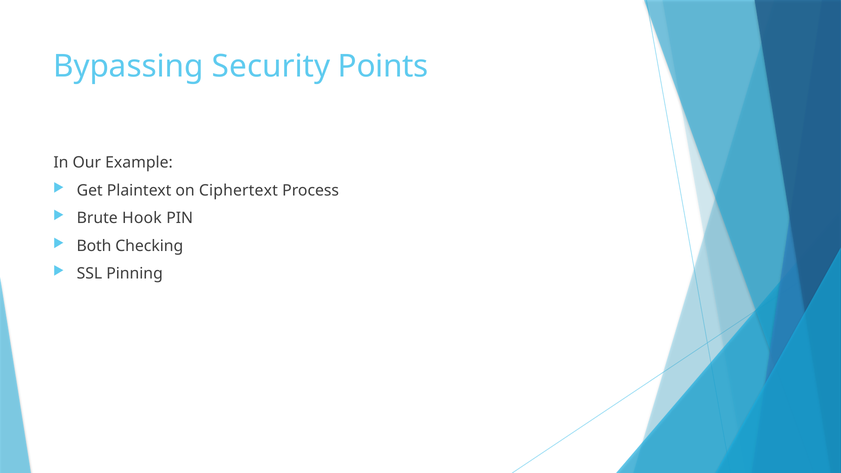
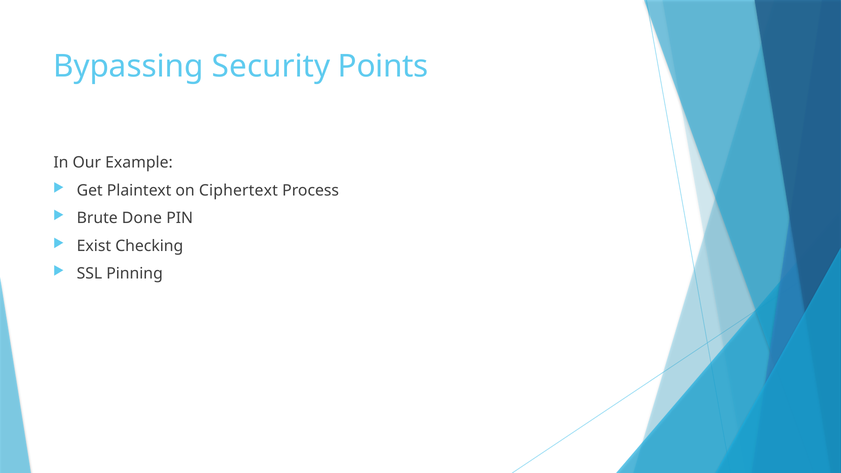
Hook: Hook -> Done (142, 218)
Both: Both -> Exist (94, 246)
